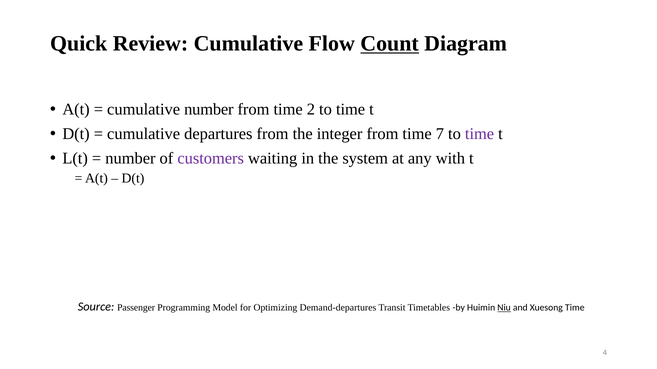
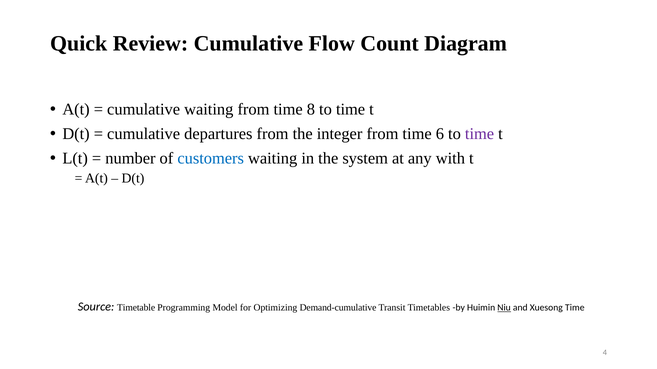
Count underline: present -> none (390, 44)
cumulative number: number -> waiting (209, 110)
2: 2 -> 8 (311, 110)
7: 7 -> 6 (440, 134)
customers colour: purple -> blue (211, 159)
Passenger: Passenger -> Timetable (136, 308)
Demand-departures: Demand-departures -> Demand-cumulative (338, 308)
